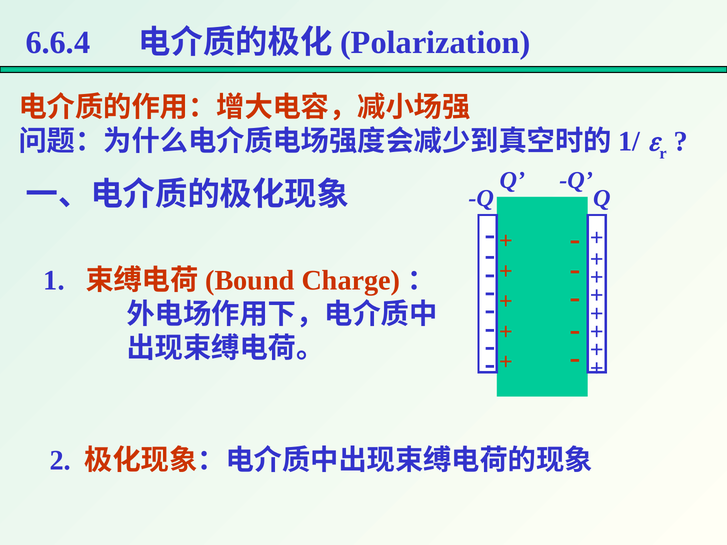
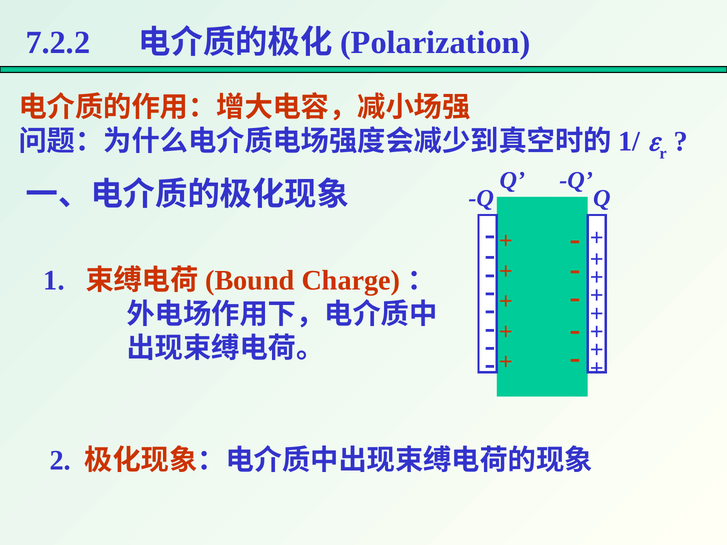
6.6.4: 6.6.4 -> 7.2.2 (58, 43)
